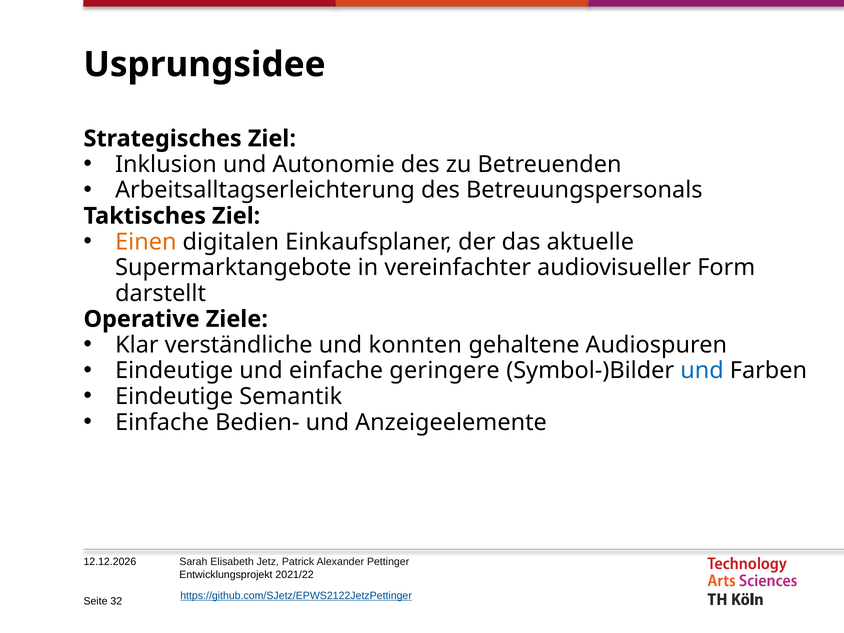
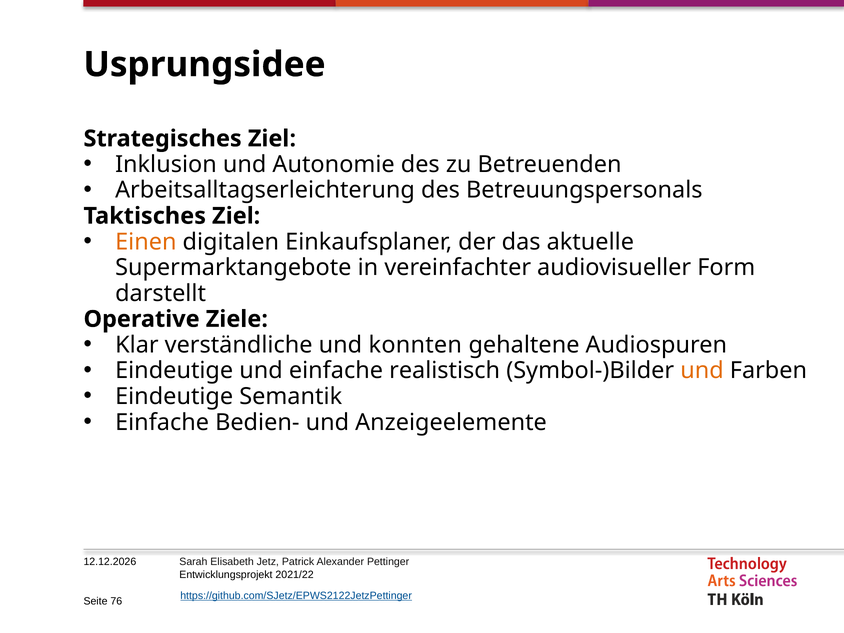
geringere: geringere -> realistisch (445, 371)
und colour: blue -> orange (702, 371)
32: 32 -> 76 (116, 601)
